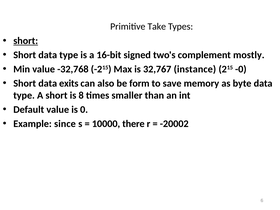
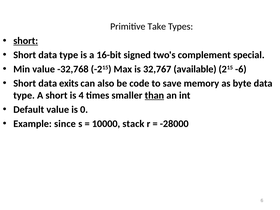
mostly: mostly -> special (249, 55)
instance: instance -> available (195, 69)
-0: -0 -> -6 (241, 69)
form: form -> code (139, 83)
8: 8 -> 4 (81, 95)
than underline: none -> present (154, 95)
there: there -> stack (133, 124)
-20002: -20002 -> -28000 (174, 124)
